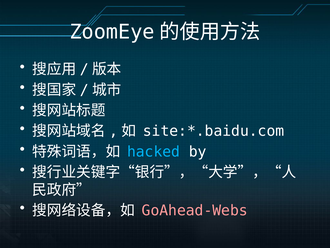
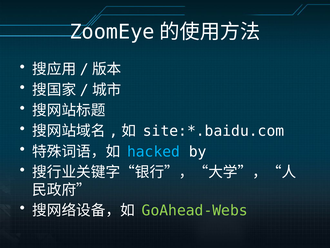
GoAhead-Webs colour: pink -> light green (195, 210)
